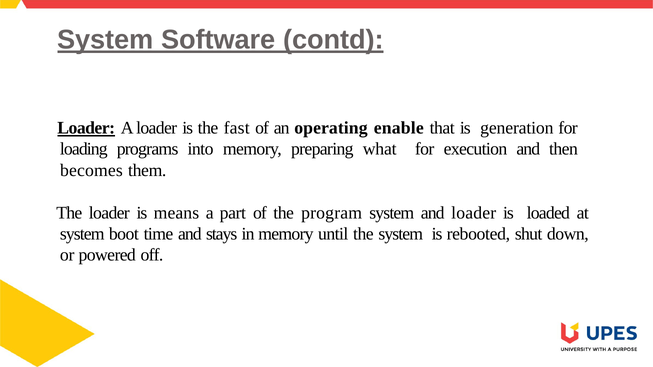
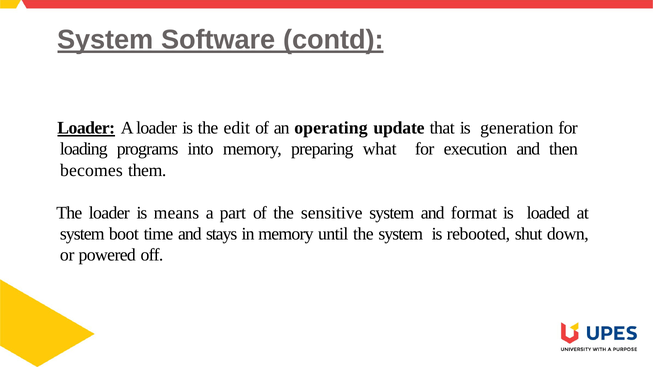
fast: fast -> edit (237, 128)
enable: enable -> update (399, 128)
program: program -> sensitive (332, 213)
and loader: loader -> format (474, 213)
